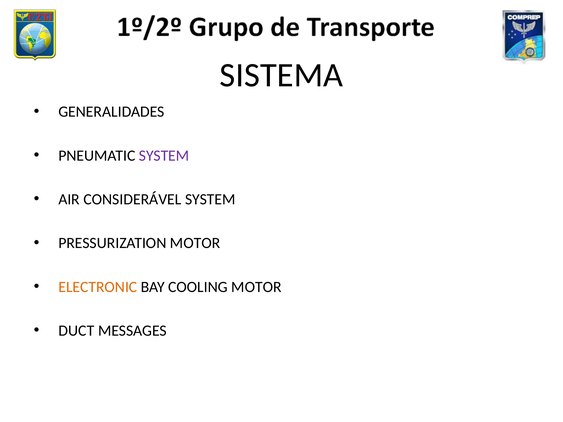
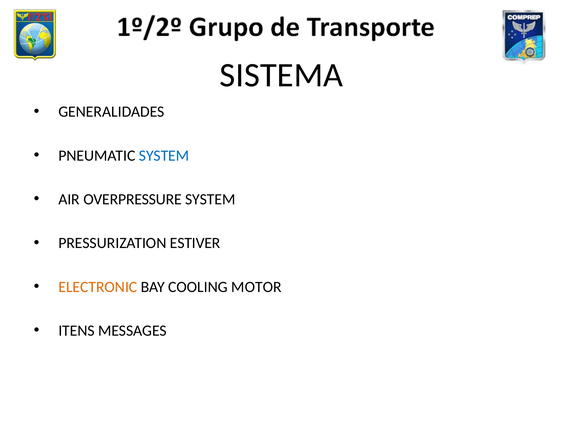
SYSTEM colour: purple -> blue (164, 156)
CONSIDERÁVEL: CONSIDERÁVEL -> OVERPRESSURE (133, 199)
PRESSURIZATION MOTOR: MOTOR -> ESTIVER (195, 243)
DUCT: DUCT -> ITENS (76, 331)
